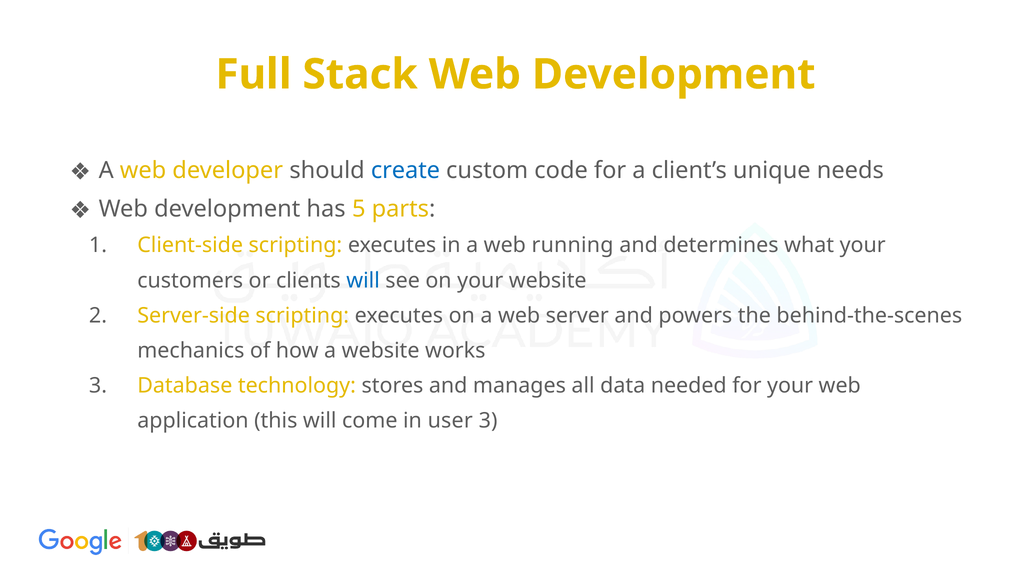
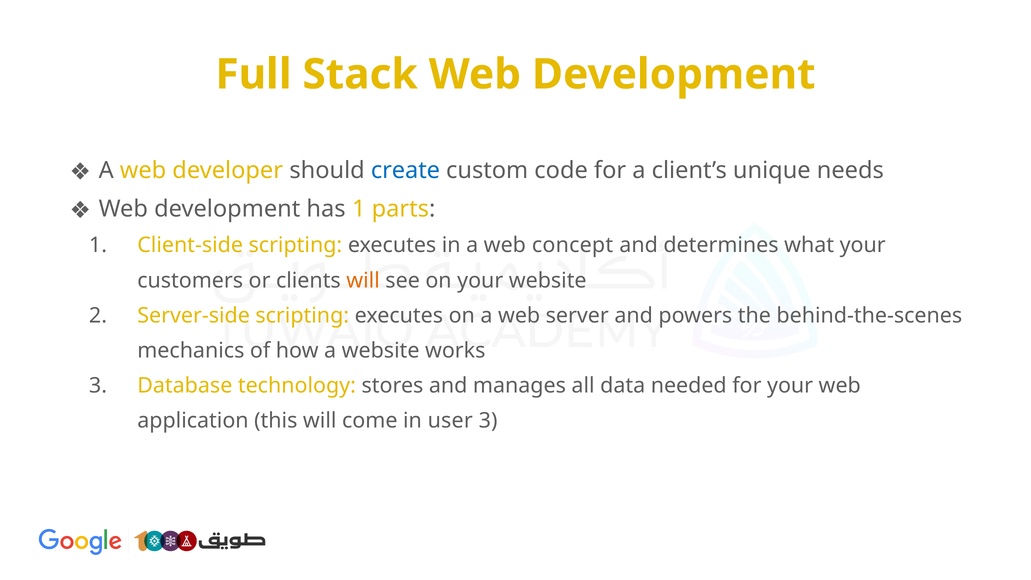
has 5: 5 -> 1 (359, 209)
running: running -> concept (573, 245)
will colour: blue -> orange (363, 280)
